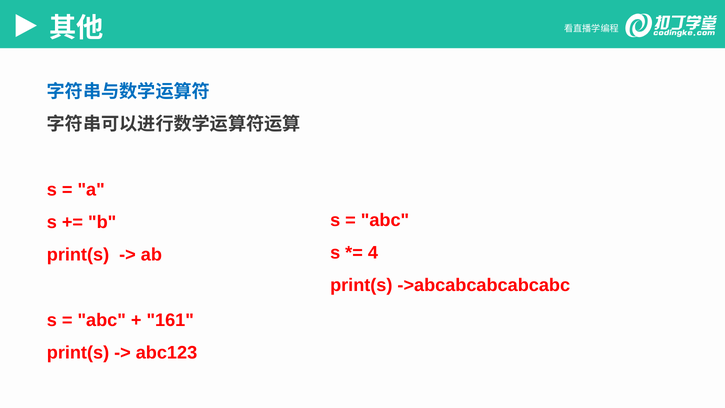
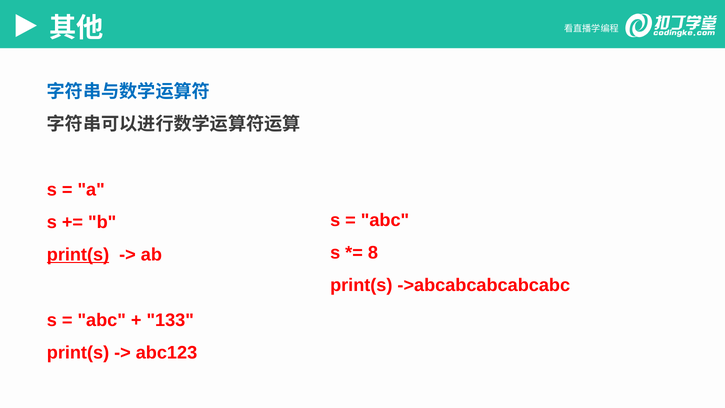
4: 4 -> 8 (373, 253)
print(s underline: none -> present (78, 255)
161: 161 -> 133 (170, 320)
